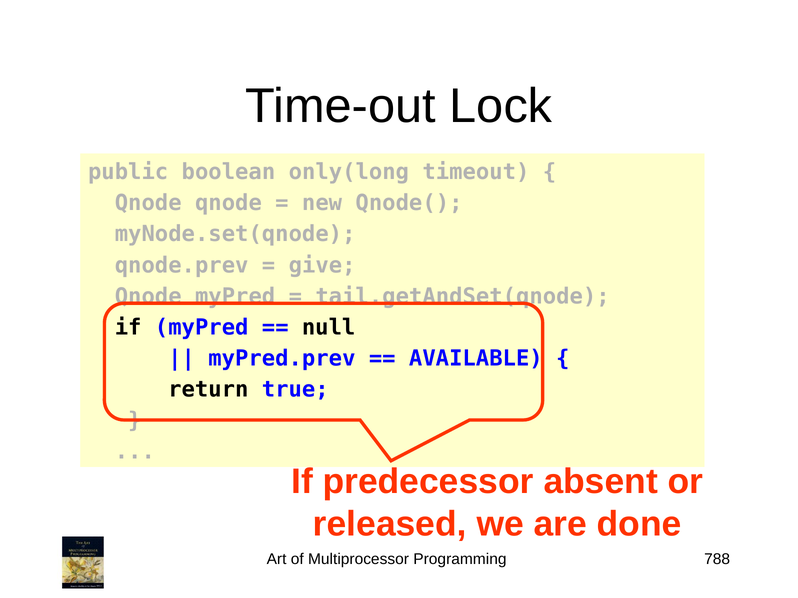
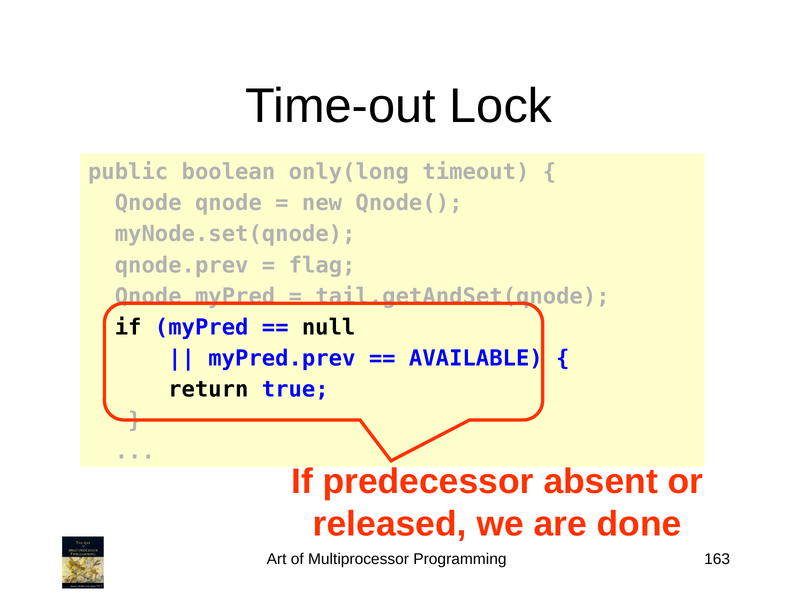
give: give -> flag (322, 265)
788: 788 -> 163 (717, 560)
